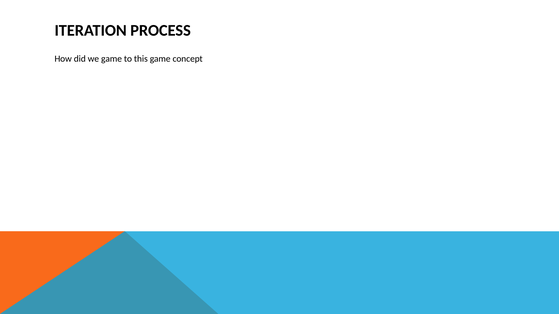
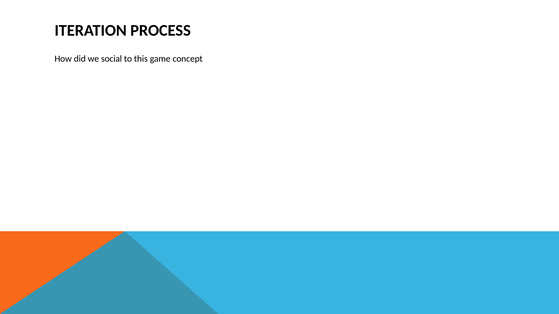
we game: game -> social (112, 59)
